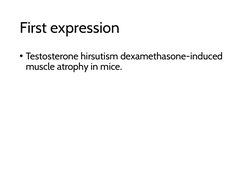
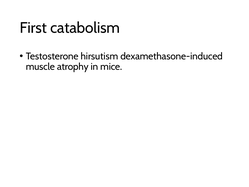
expression: expression -> catabolism (85, 28)
